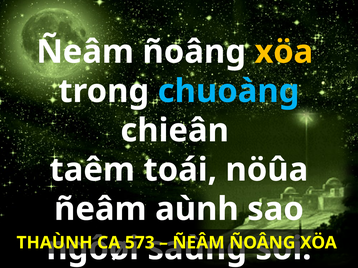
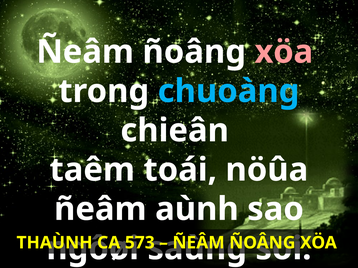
xöa colour: yellow -> pink (284, 52)
